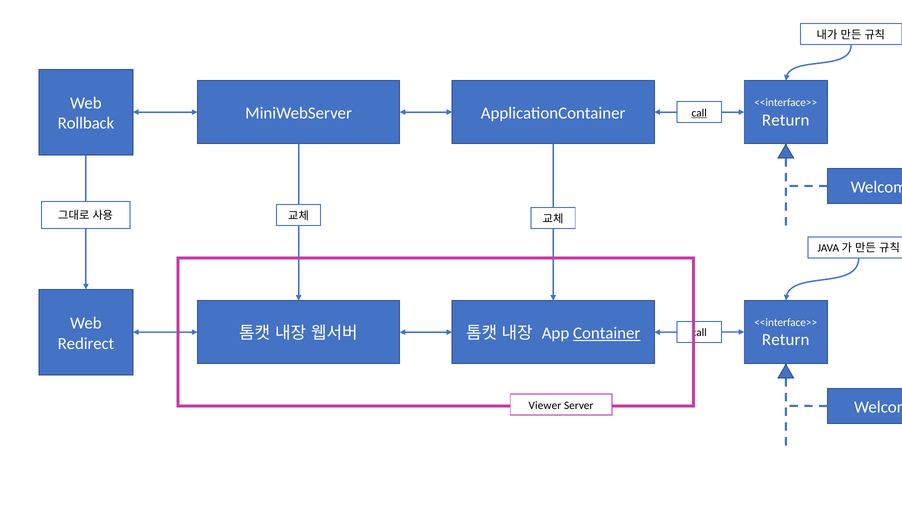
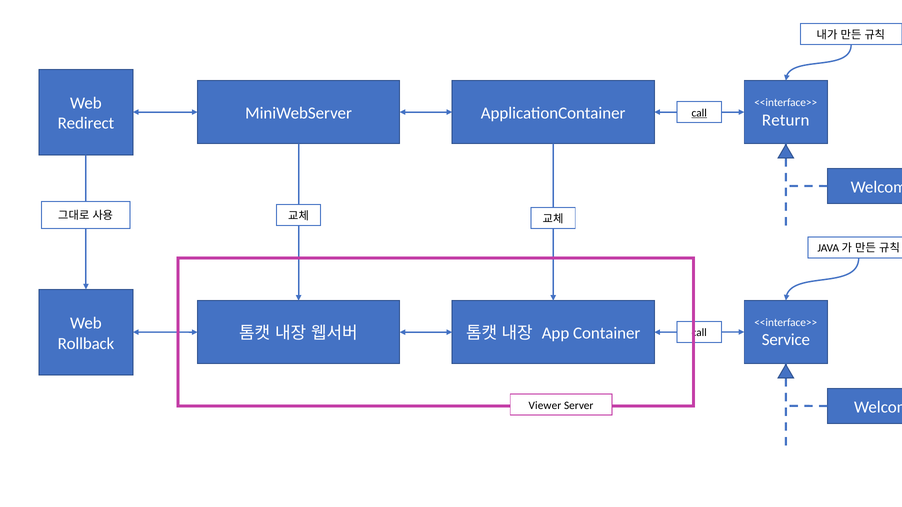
Rollback: Rollback -> Redirect (86, 123)
Container underline: present -> none (607, 334)
Return: Return -> Service (786, 340)
Redirect: Redirect -> Rollback (86, 344)
